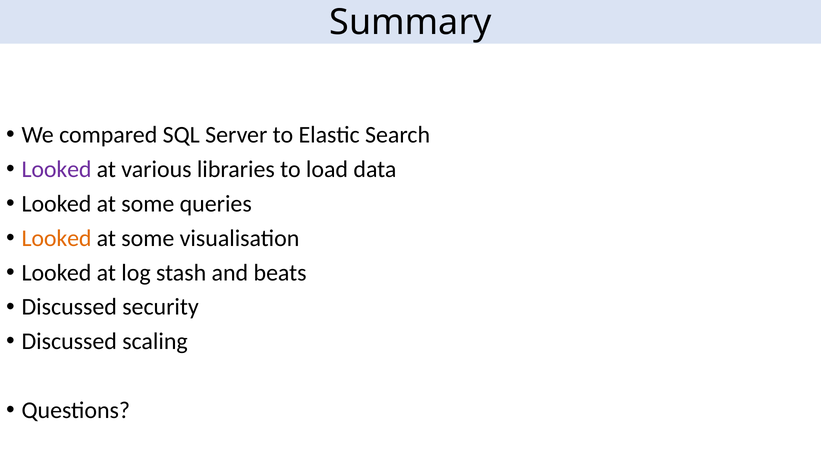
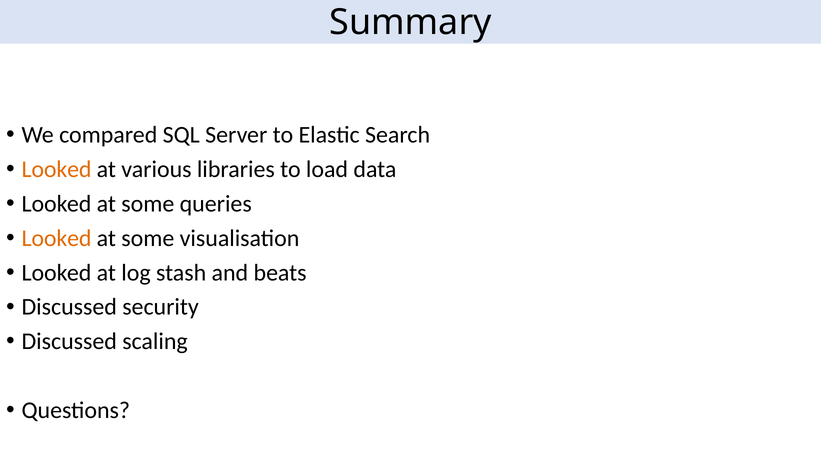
Looked colour: purple -> orange (57, 169)
